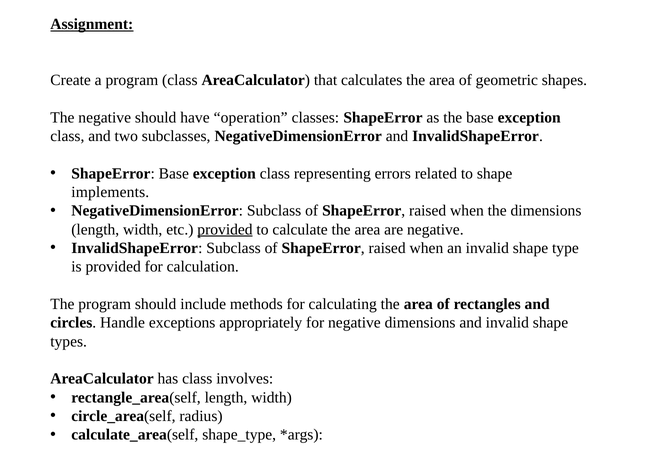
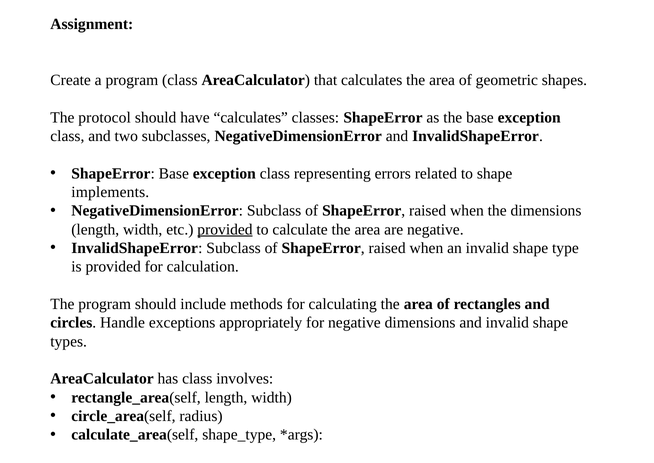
Assignment underline: present -> none (92, 24)
The negative: negative -> protocol (105, 117)
have operation: operation -> calculates (251, 117)
